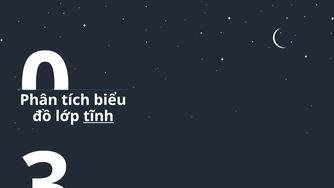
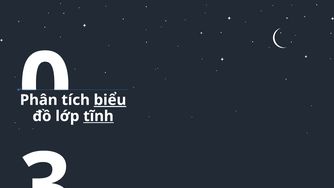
biểu underline: none -> present (110, 100)
